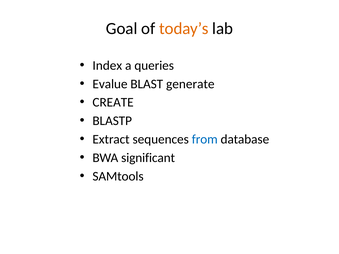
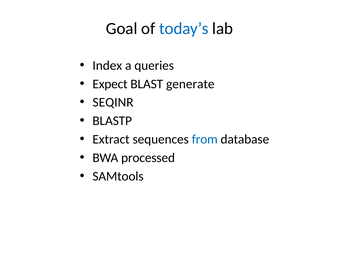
today’s colour: orange -> blue (184, 29)
Evalue: Evalue -> Expect (110, 84)
CREATE: CREATE -> SEQINR (113, 102)
significant: significant -> processed (148, 158)
